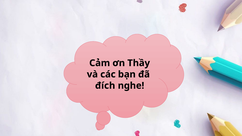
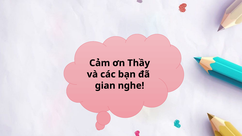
đích: đích -> gian (105, 86)
